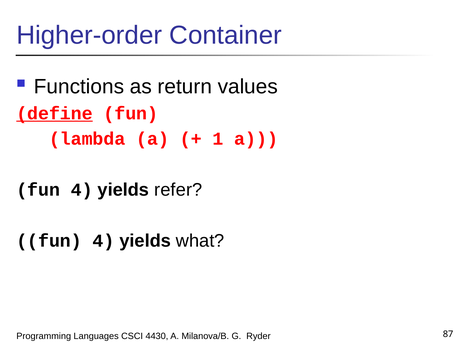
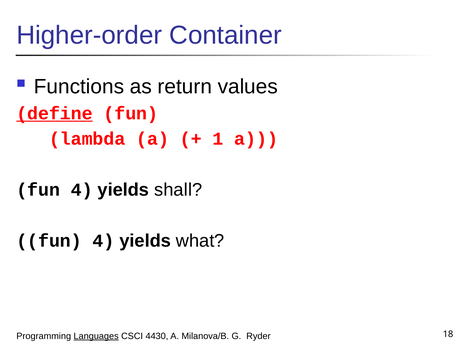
refer: refer -> shall (178, 190)
Languages underline: none -> present (96, 336)
87: 87 -> 18 (448, 334)
